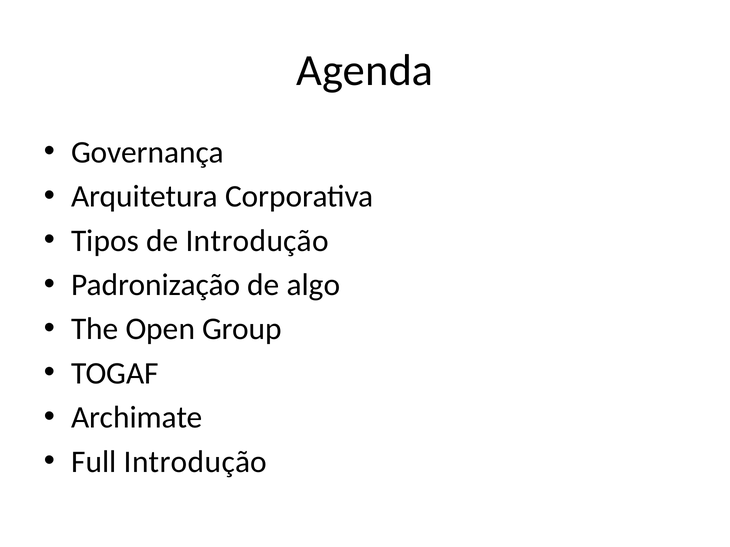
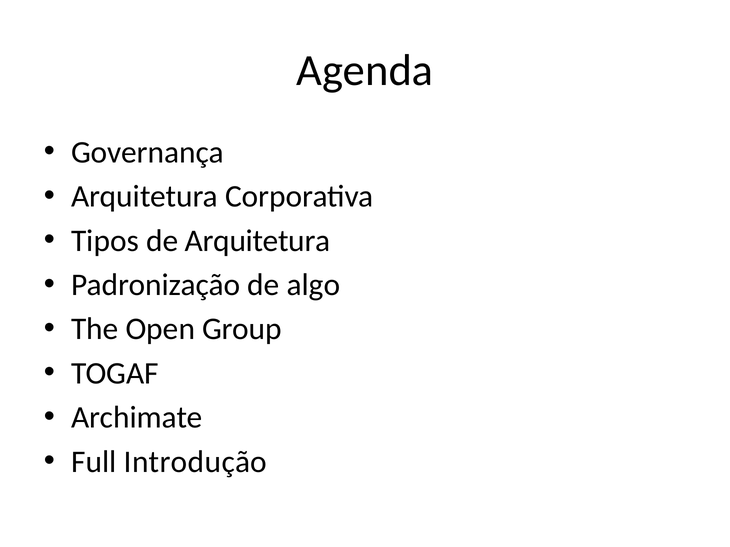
de Introdução: Introdução -> Arquitetura (258, 241)
